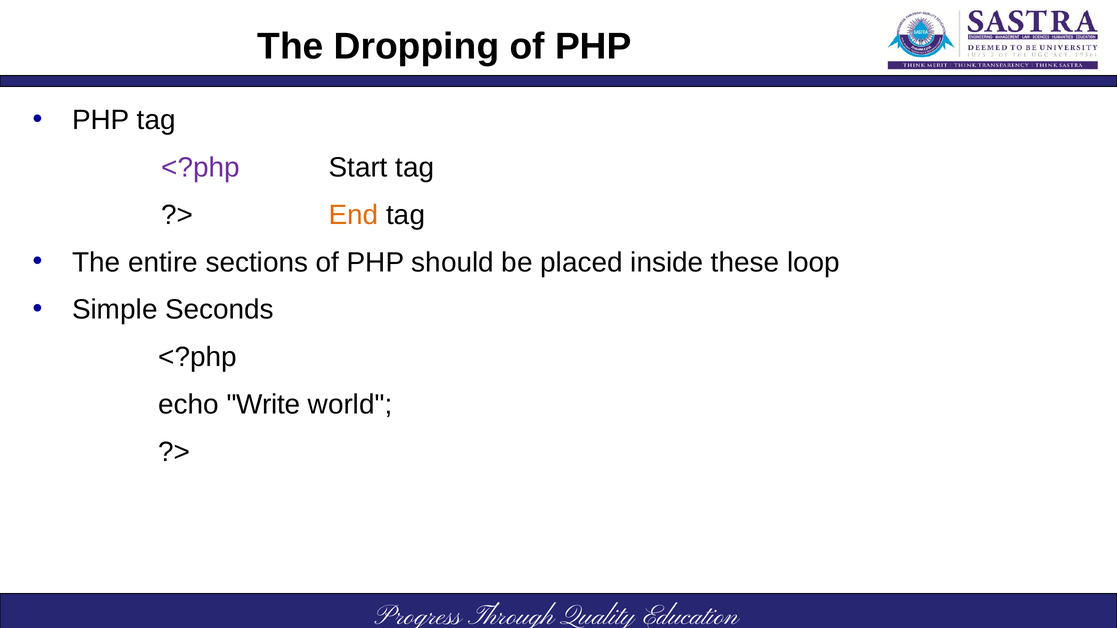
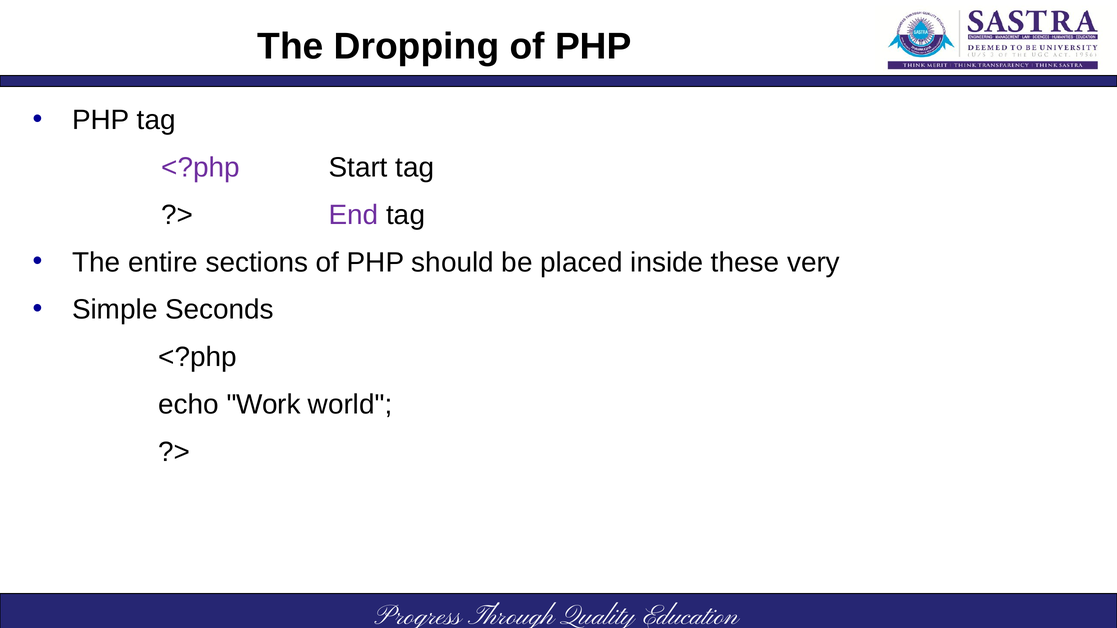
End colour: orange -> purple (354, 215)
loop: loop -> very (813, 262)
Write: Write -> Work (264, 405)
